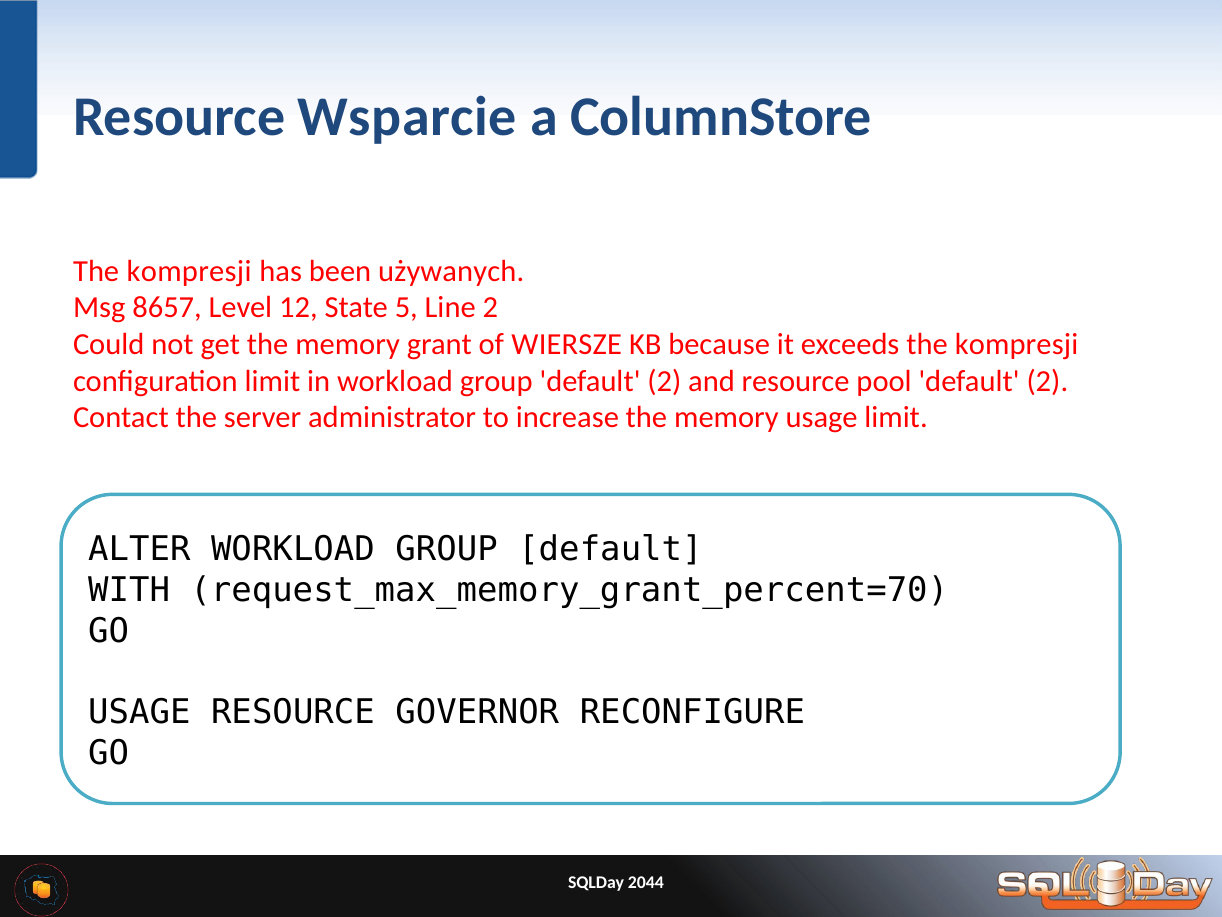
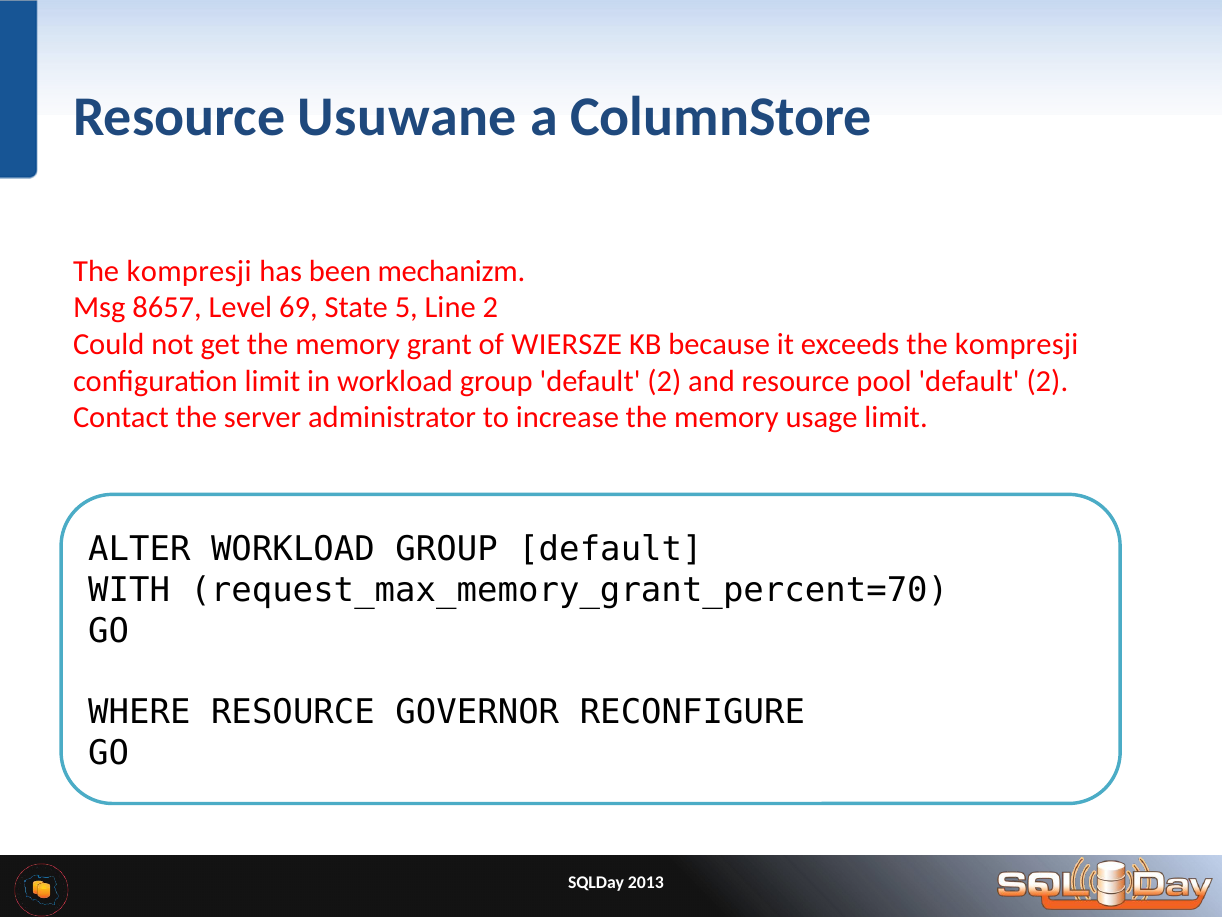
Wsparcie: Wsparcie -> Usuwane (407, 117)
używanych: używanych -> mechanizm (451, 271)
12: 12 -> 69 (298, 307)
USAGE: USAGE -> WHERE (139, 712)
2044: 2044 -> 2013 (646, 882)
